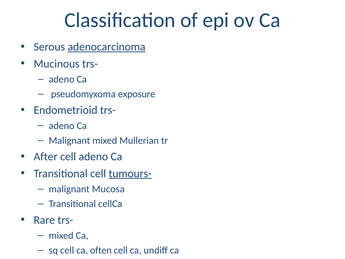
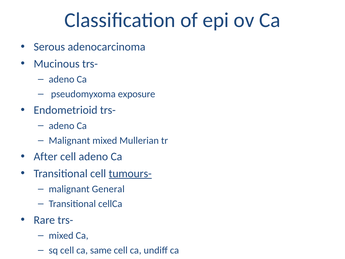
adenocarcinoma underline: present -> none (107, 47)
Mucosa: Mucosa -> General (108, 189)
often: often -> same (101, 250)
